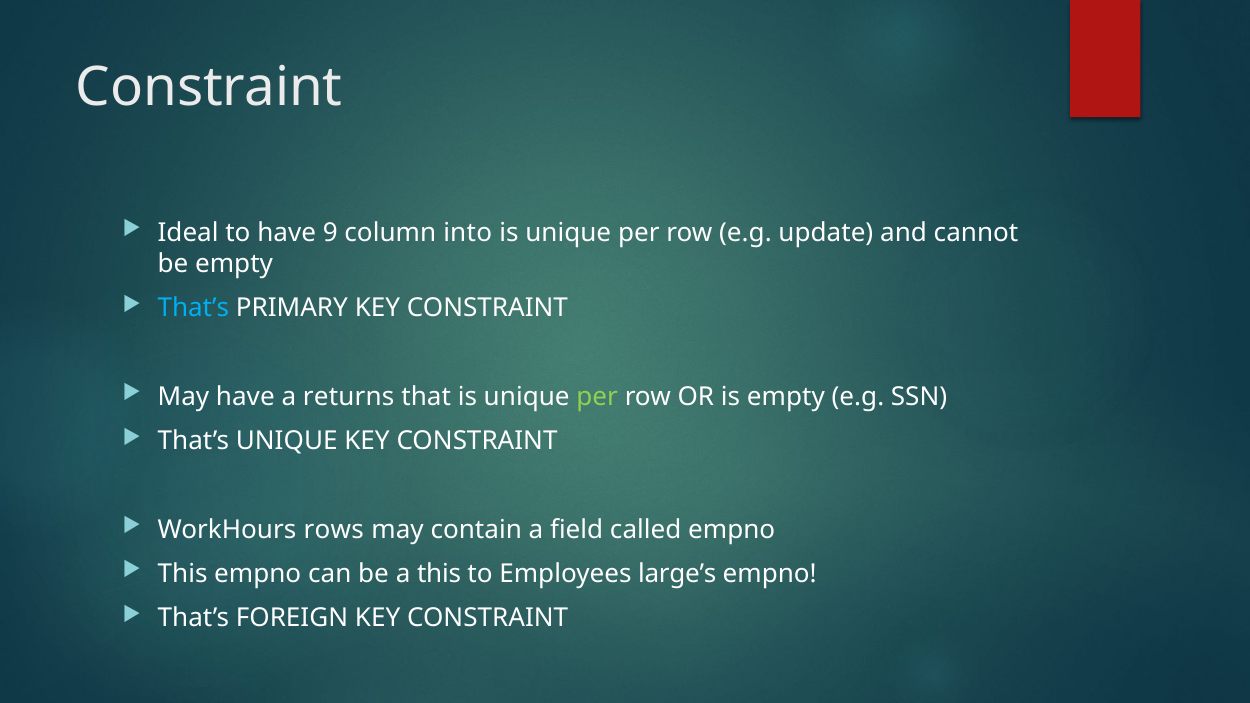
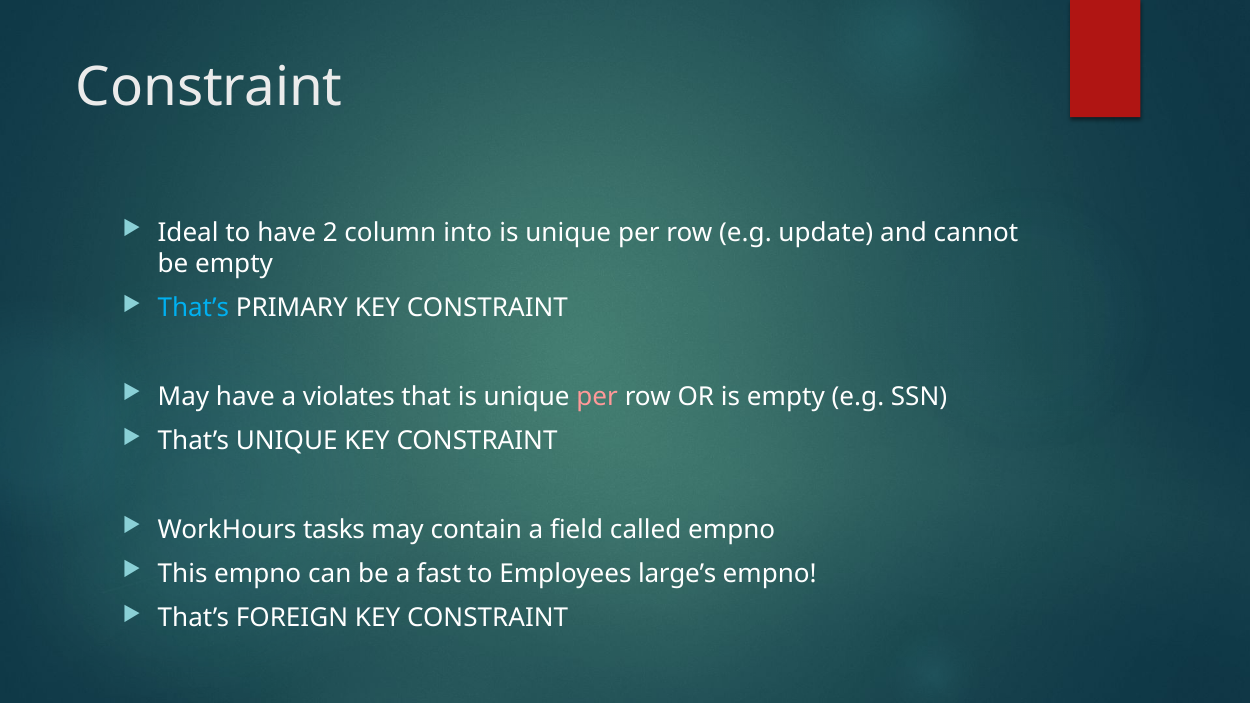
9: 9 -> 2 (330, 233)
returns: returns -> violates (349, 397)
per colour: light green -> pink (597, 397)
rows: rows -> tasks (334, 530)
a this: this -> fast (439, 574)
